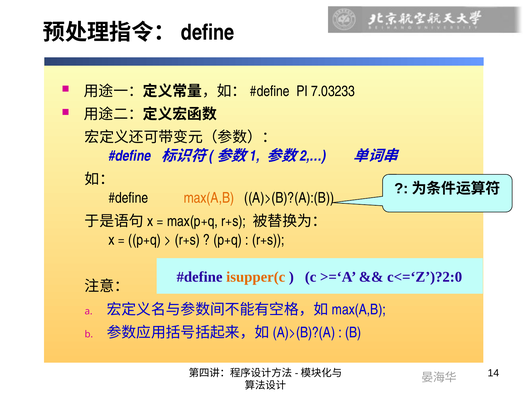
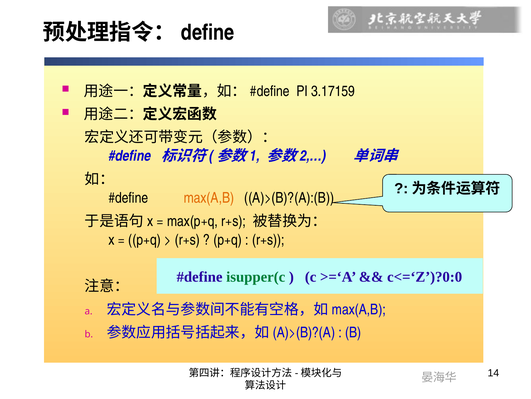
7.03233: 7.03233 -> 3.17159 (333, 91)
isupper(c colour: orange -> green (256, 276)
c<=‘Z’)?2:0: c<=‘Z’)?2:0 -> c<=‘Z’)?0:0 (425, 276)
